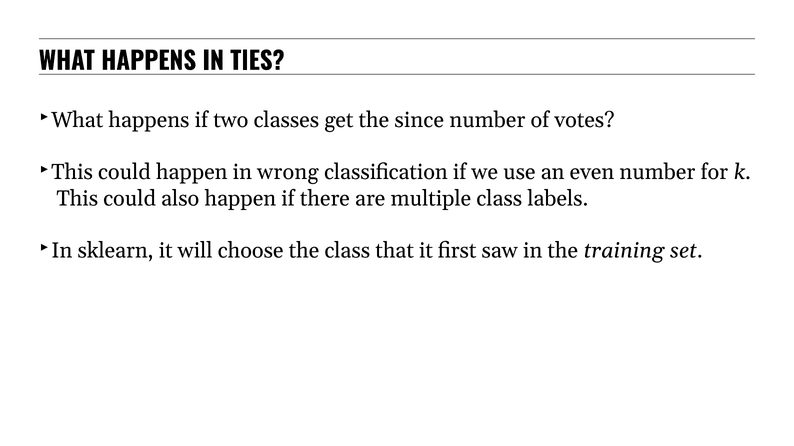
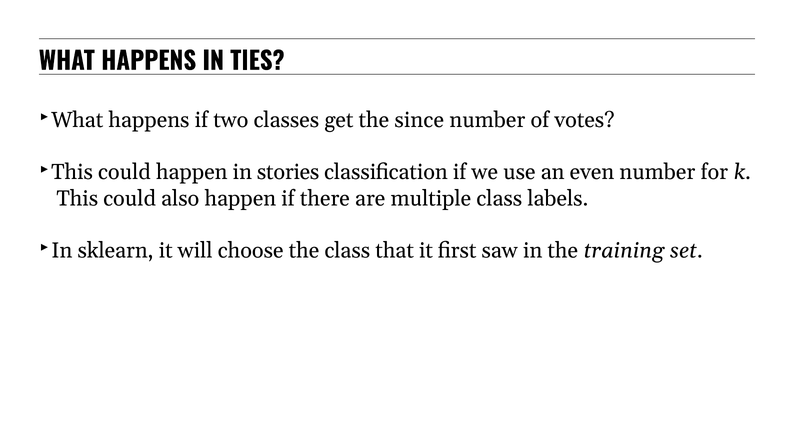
wrong: wrong -> stories (288, 172)
